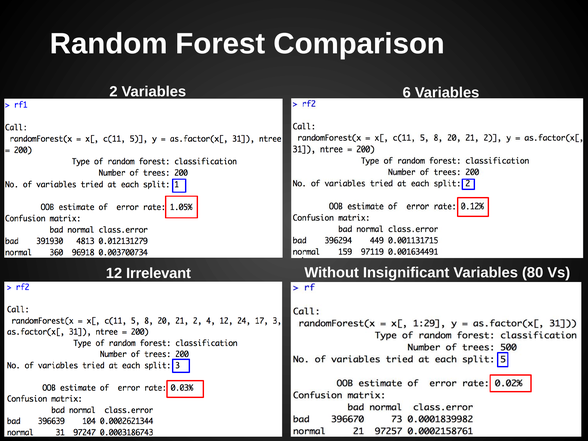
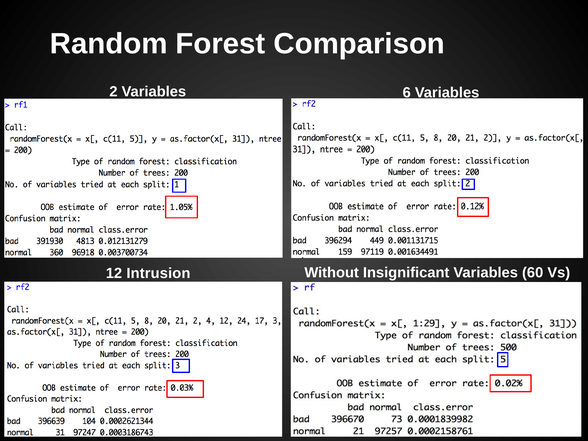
80: 80 -> 60 (533, 273)
Irrelevant: Irrelevant -> Intrusion (158, 273)
